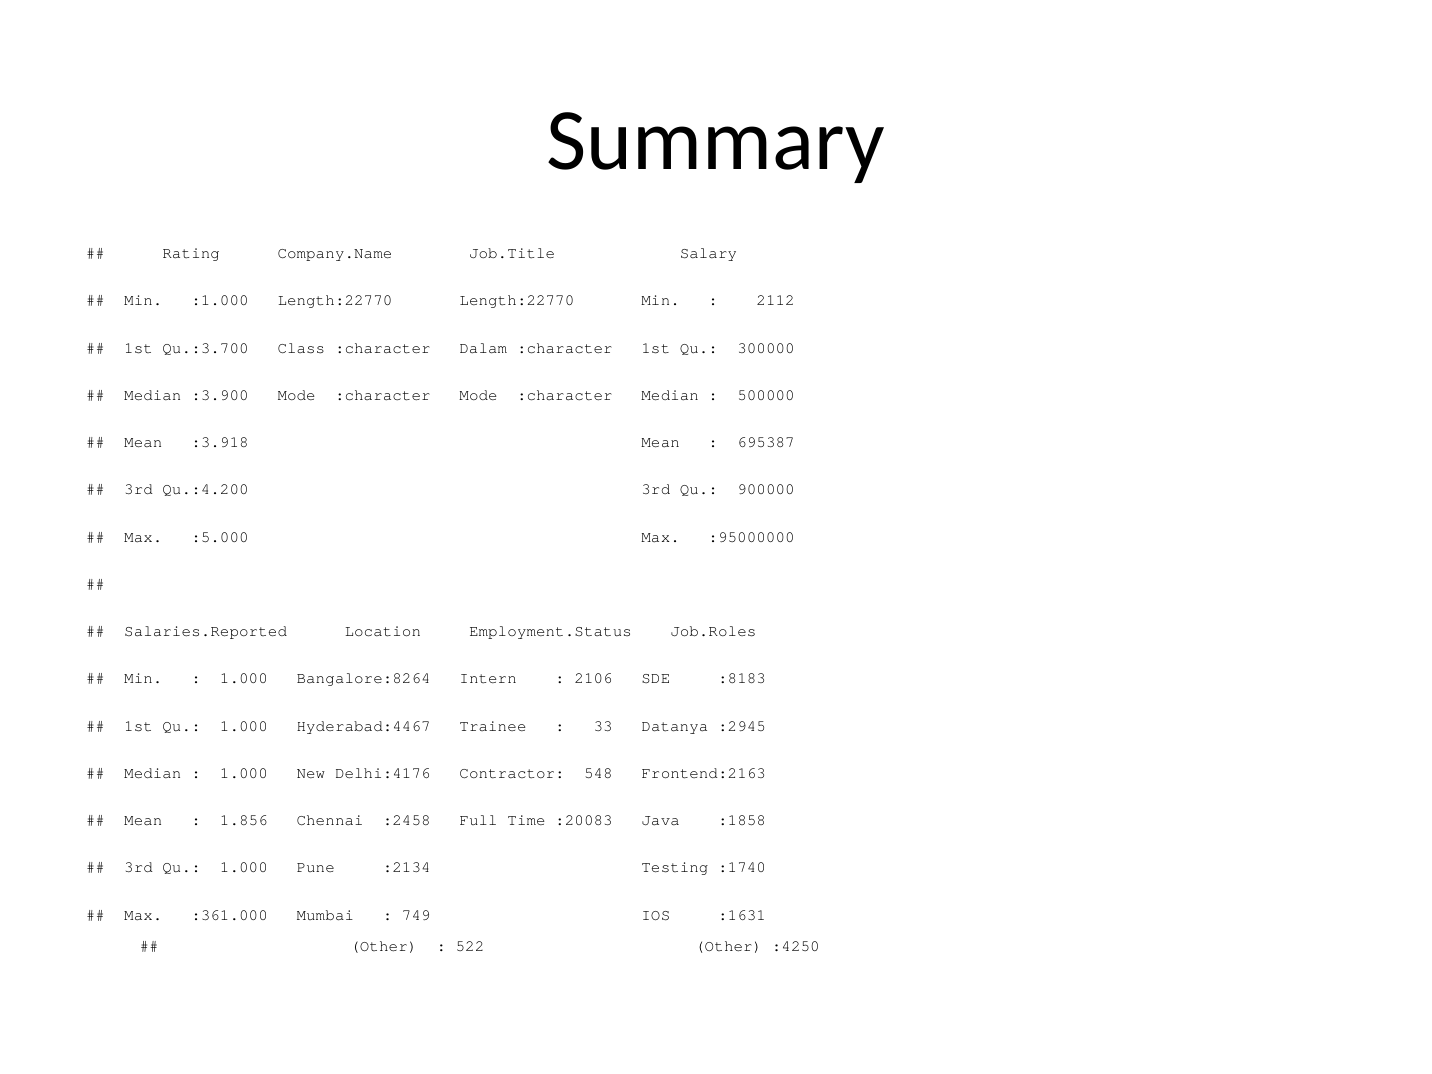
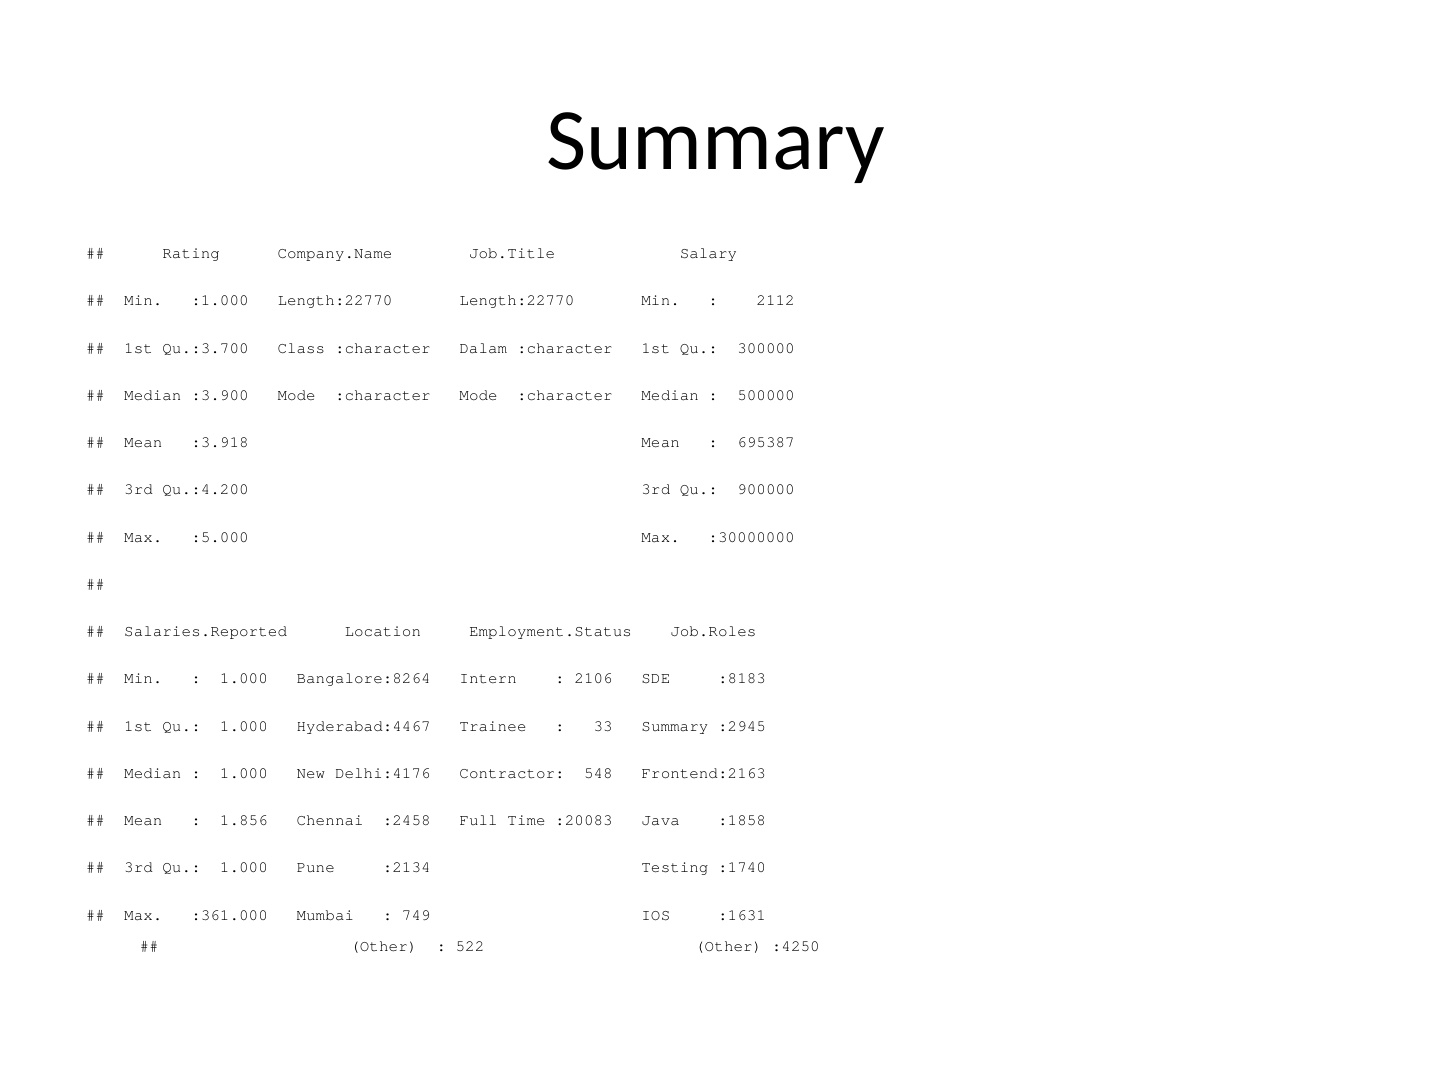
:95000000: :95000000 -> :30000000 (752, 537)
33 Datanya: Datanya -> Summary (675, 726)
